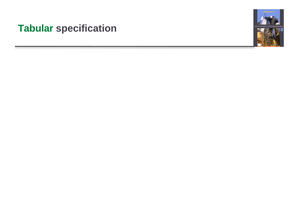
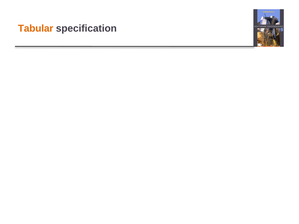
Tabular colour: green -> orange (36, 28)
